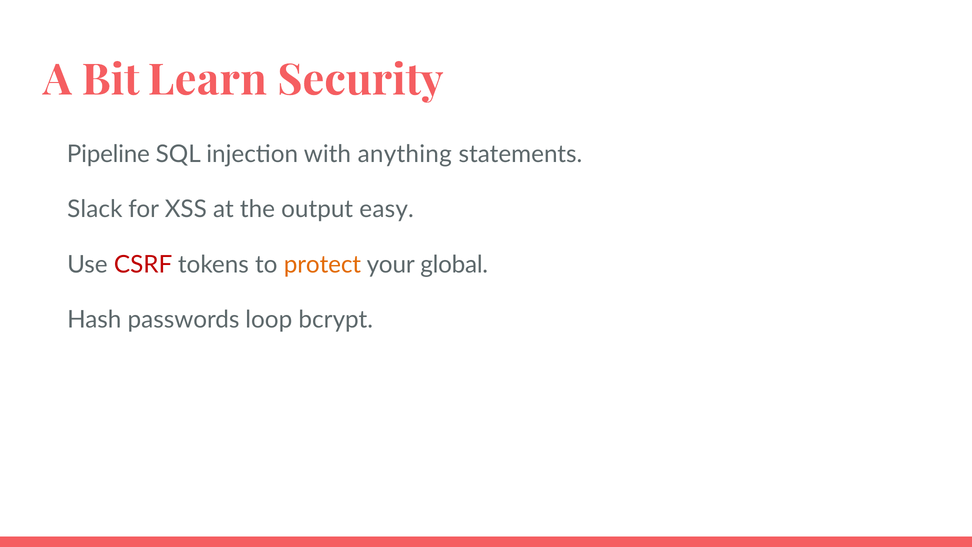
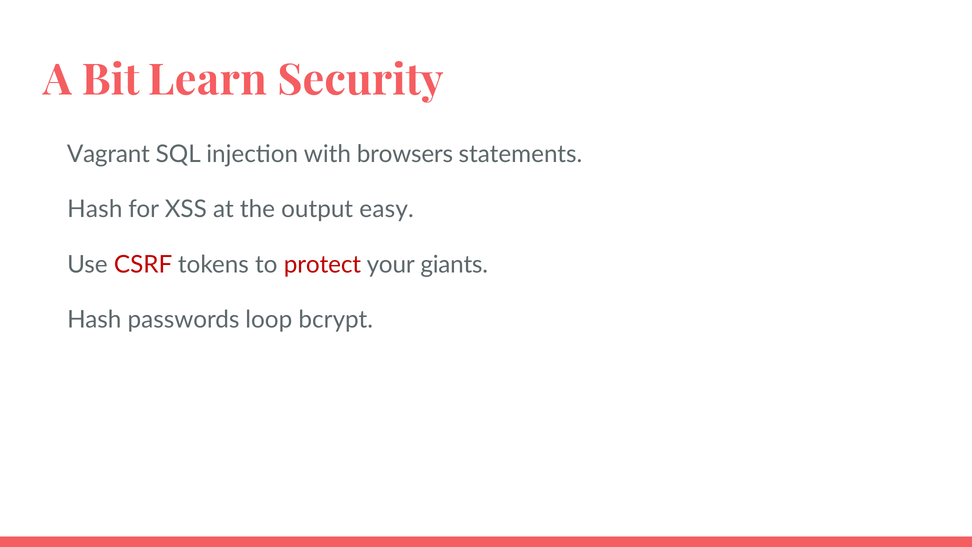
Pipeline: Pipeline -> Vagrant (108, 154)
anything: anything -> browsers (405, 154)
Slack: Slack -> Hash (95, 209)
protect colour: orange -> red (322, 264)
global: global -> giants (454, 264)
